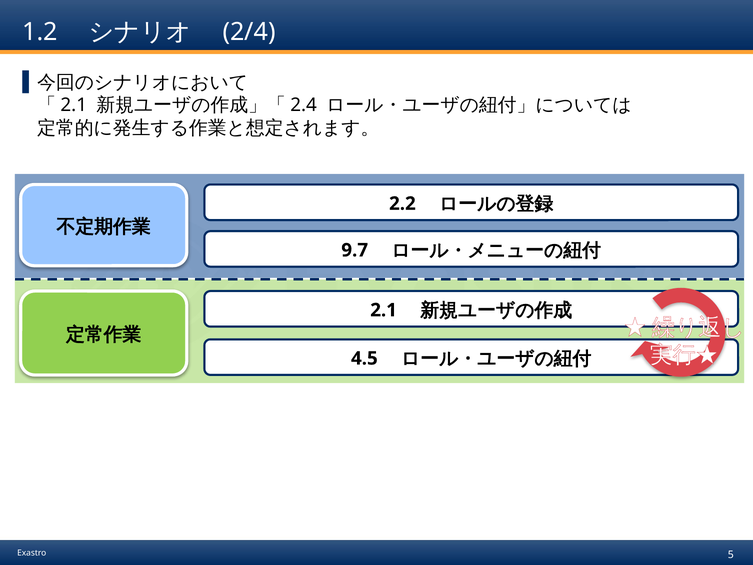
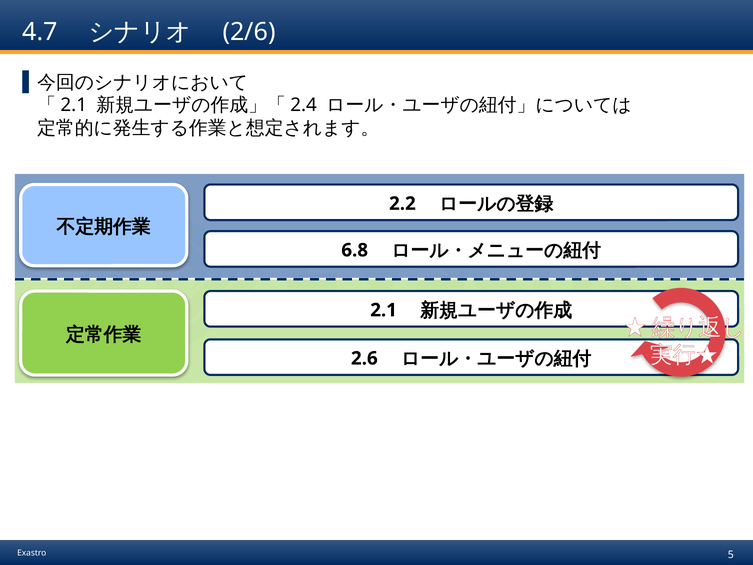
1.2: 1.2 -> 4.7 (40, 32)
2/4: 2/4 -> 2/6 (249, 32)
9.7: 9.7 -> 6.8 (355, 250)
4.5: 4.5 -> 2.6 (364, 358)
